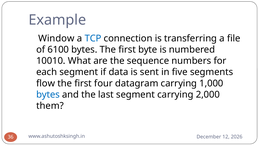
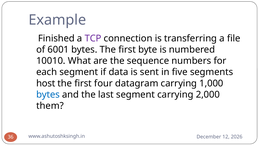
Window: Window -> Finished (56, 38)
TCP colour: blue -> purple (93, 38)
6100: 6100 -> 6001 (58, 50)
flow: flow -> host (46, 83)
